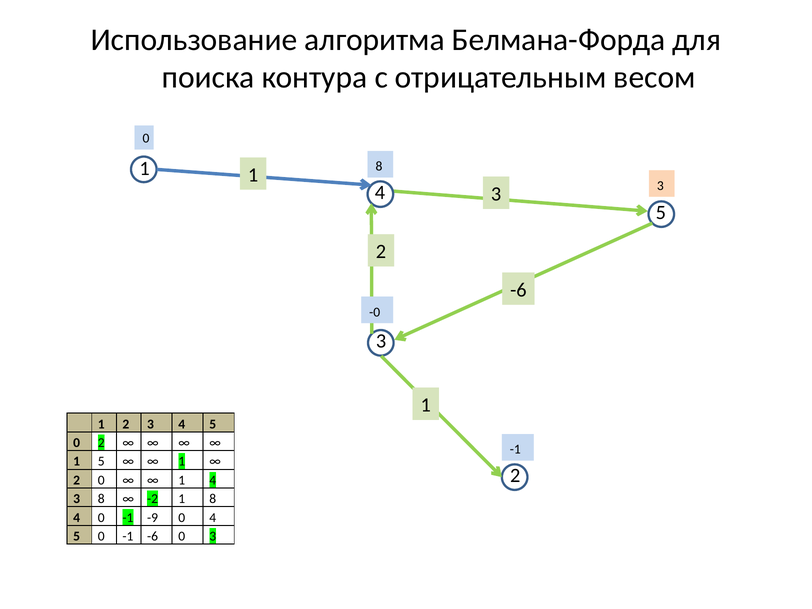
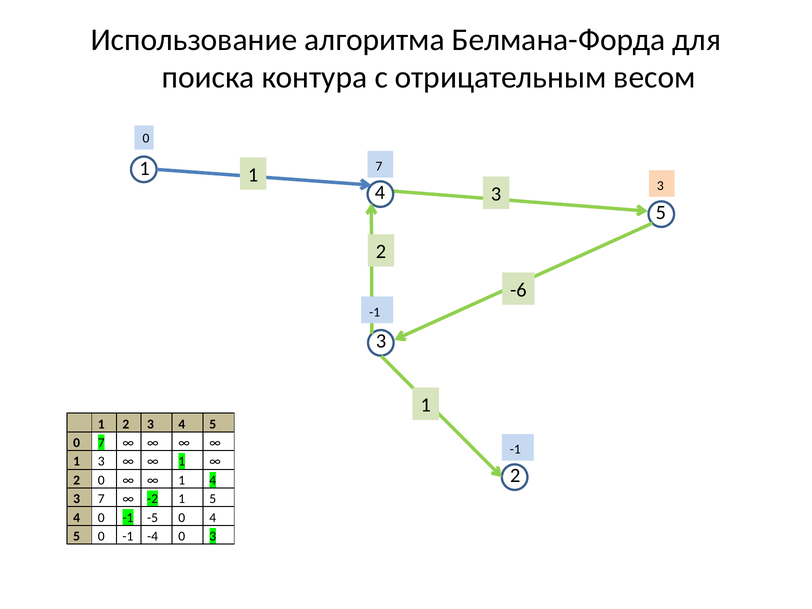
8: 8 -> 7 (379, 166)
-0: -0 -> -1 (375, 312)
0 2: 2 -> 7 (101, 443)
5: 5 -> 3 (101, 461)
3 8: 8 -> 7 (101, 499)
-2 1 8: 8 -> 5 (213, 499)
-9: -9 -> -5 (153, 518)
-1 -6: -6 -> -4 (153, 536)
